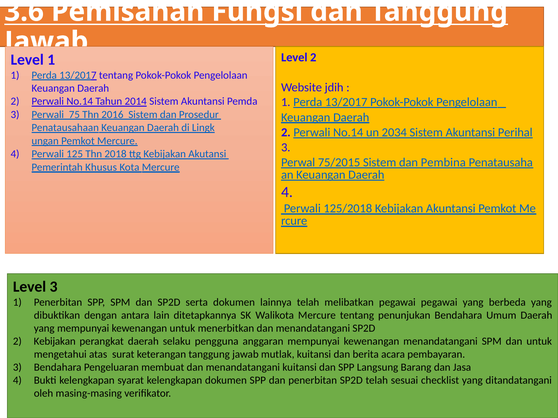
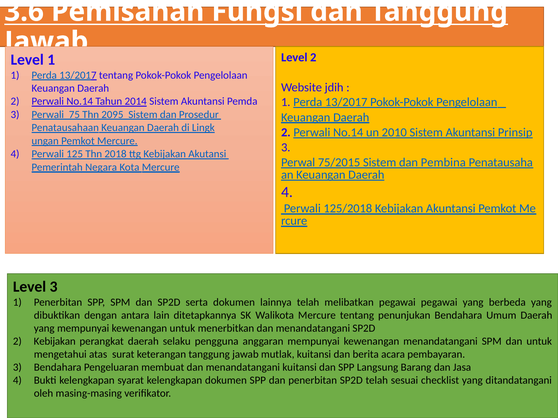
2016: 2016 -> 2095 (112, 115)
2034: 2034 -> 2010 (394, 133)
Perihal: Perihal -> Prinsip (515, 133)
Khusus: Khusus -> Negara (101, 167)
